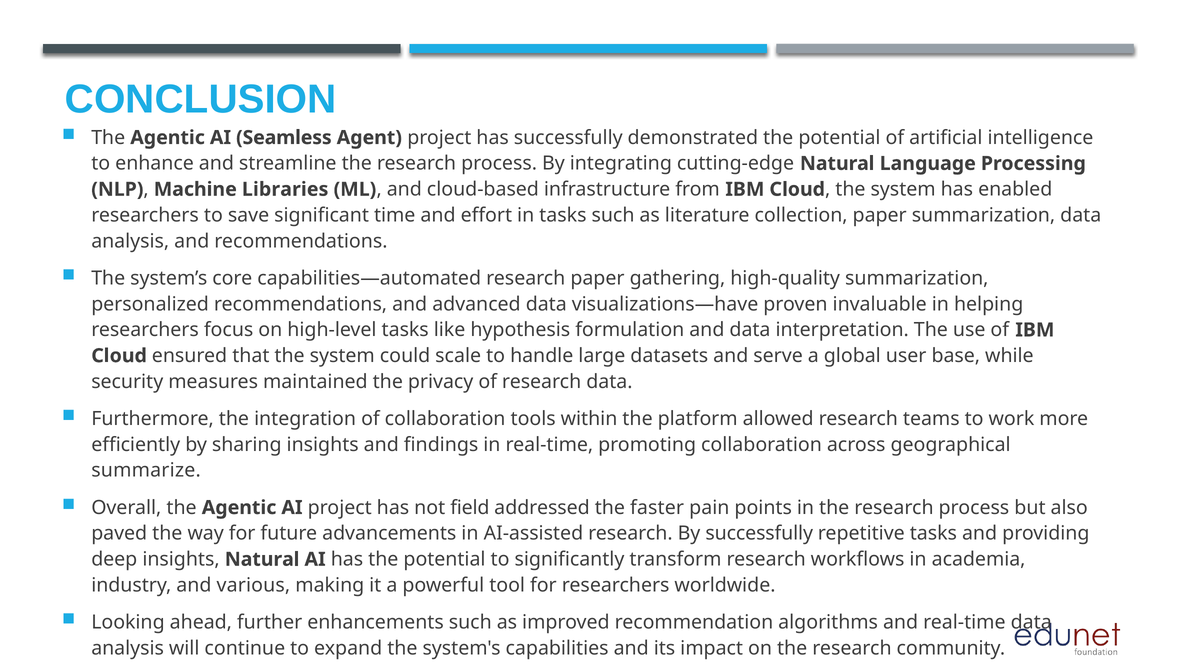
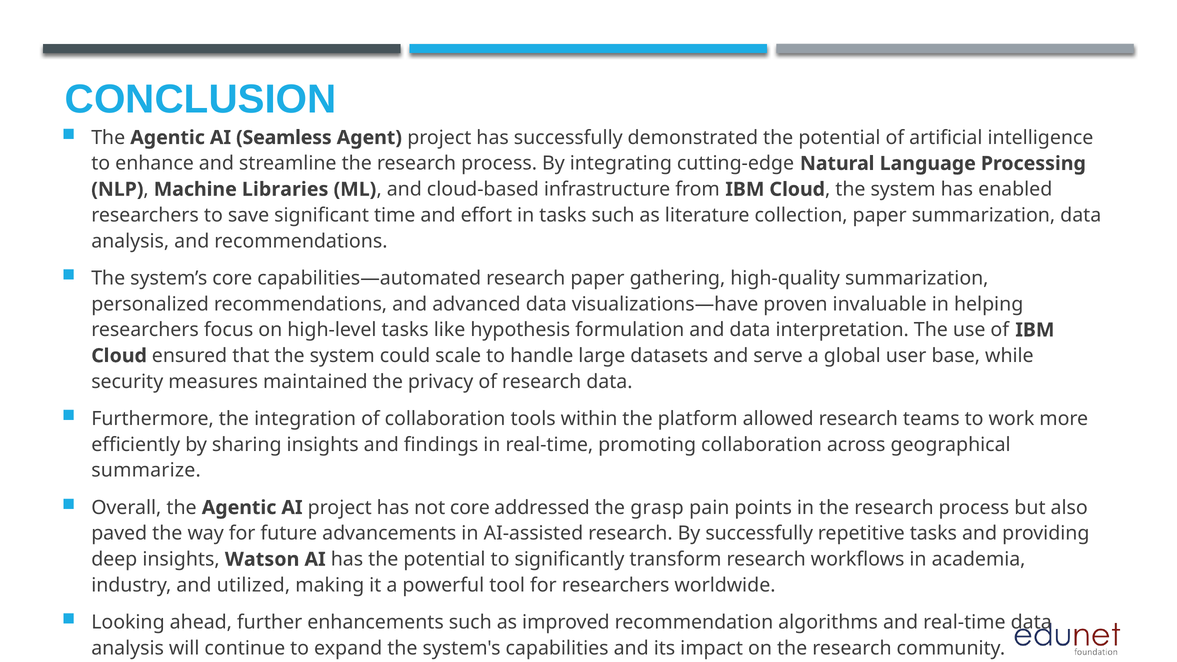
not field: field -> core (470, 508)
faster: faster -> grasp (657, 508)
insights Natural: Natural -> Watson (262, 559)
various: various -> utilized (253, 585)
